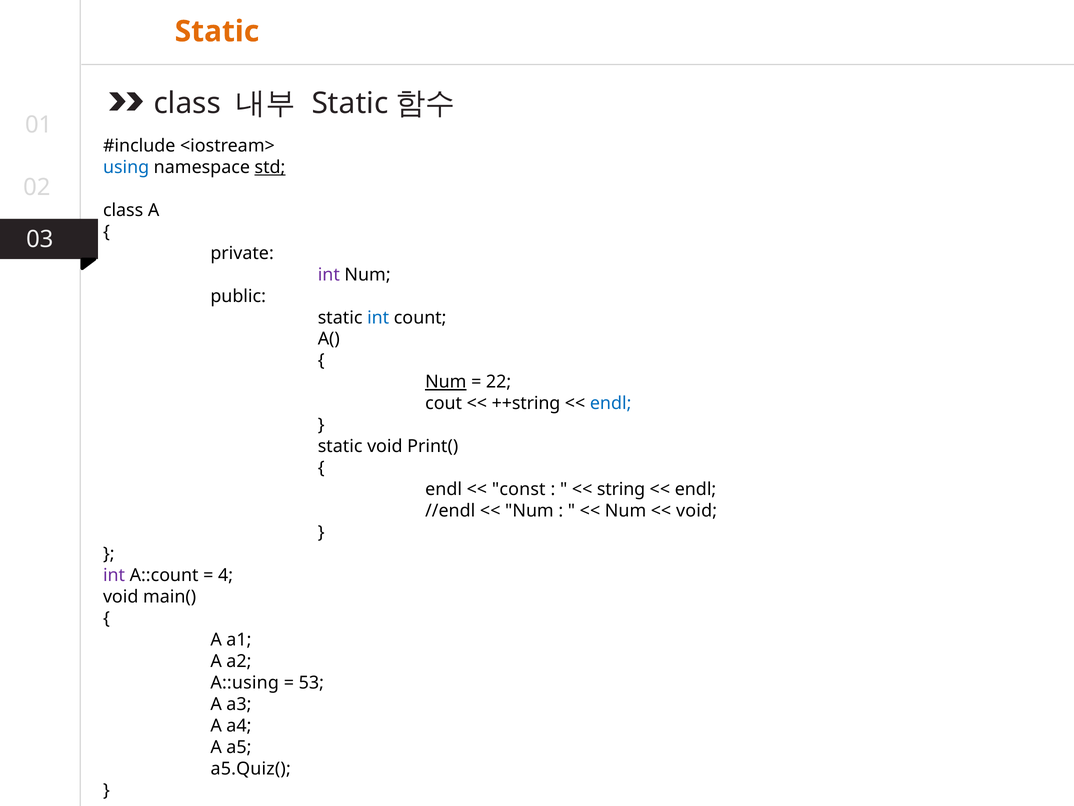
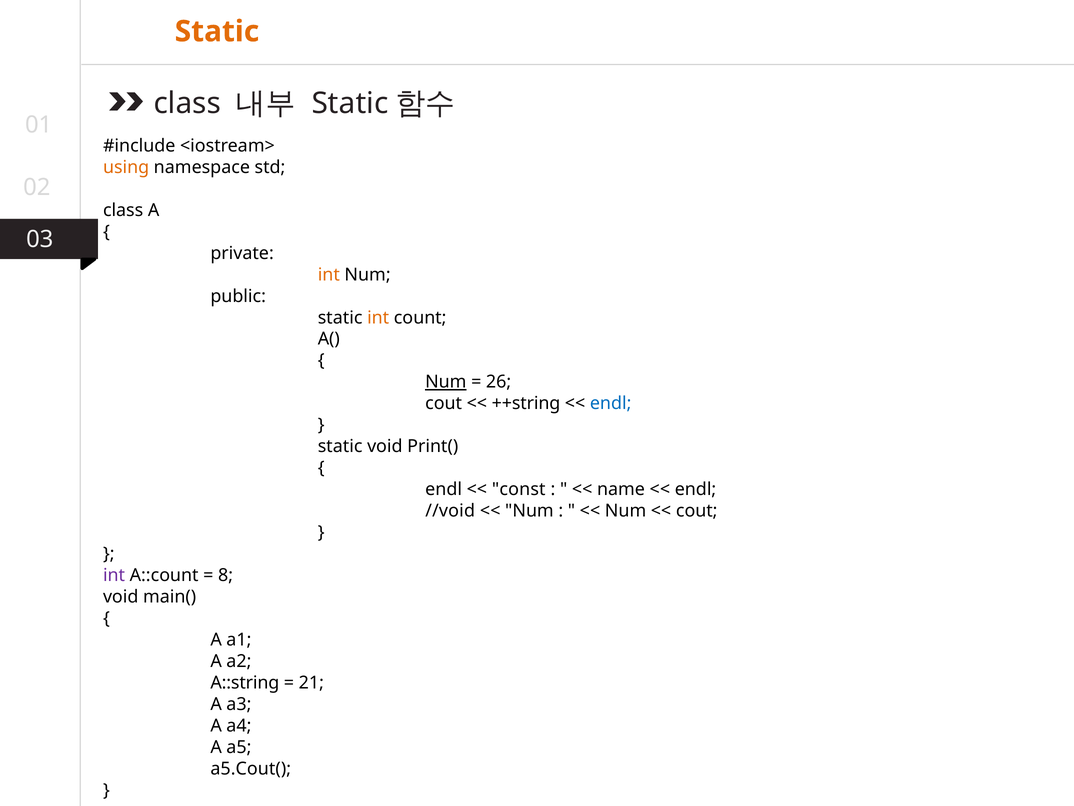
using colour: blue -> orange (126, 167)
std underline: present -> none (270, 167)
int colour: purple -> orange (329, 274)
int colour: blue -> orange (378, 317)
22: 22 -> 26 (499, 382)
string: string -> name (621, 489)
//endl: //endl -> //void (450, 511)
void: void -> cout (697, 511)
4: 4 -> 8 (226, 575)
A::using: A::using -> A::string (245, 683)
53: 53 -> 21 (311, 683)
a5.Quiz(: a5.Quiz( -> a5.Cout( (251, 768)
